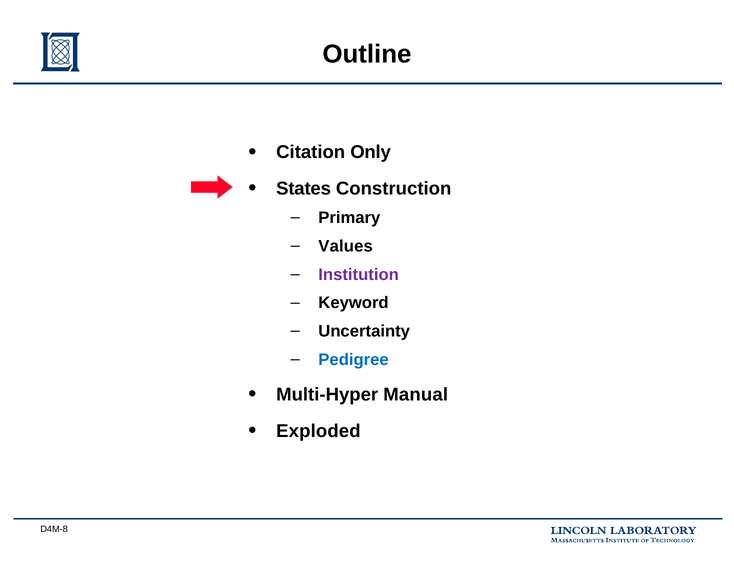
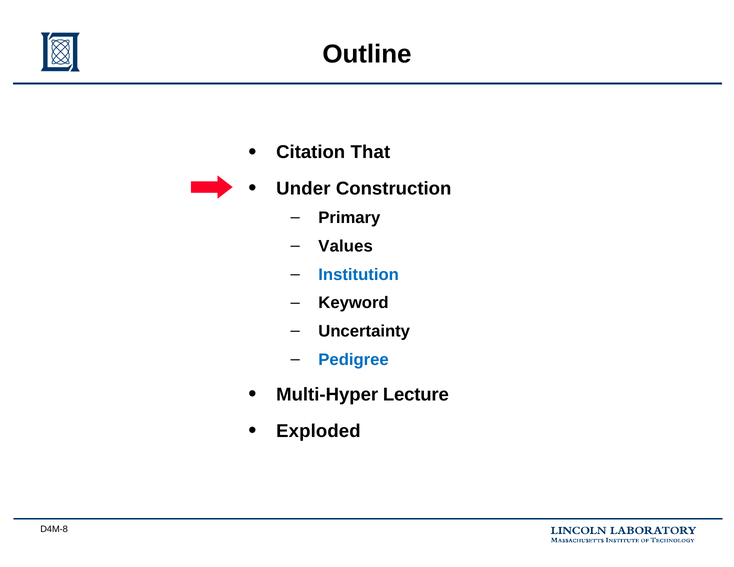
Only: Only -> That (370, 152)
States: States -> Under (303, 189)
Institution colour: purple -> blue (359, 275)
Manual: Manual -> Lecture (416, 395)
